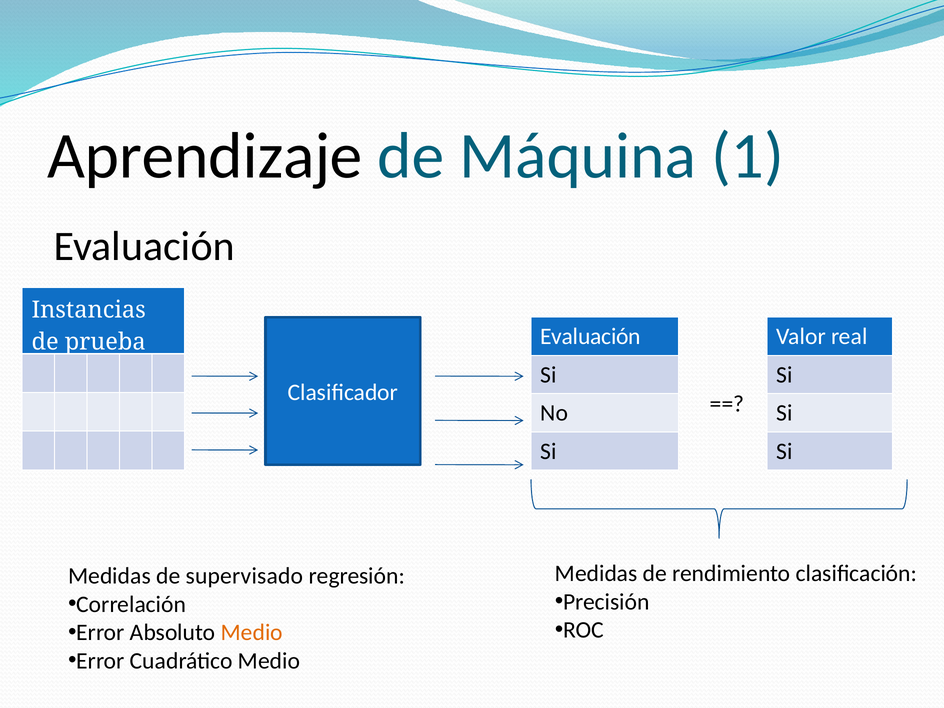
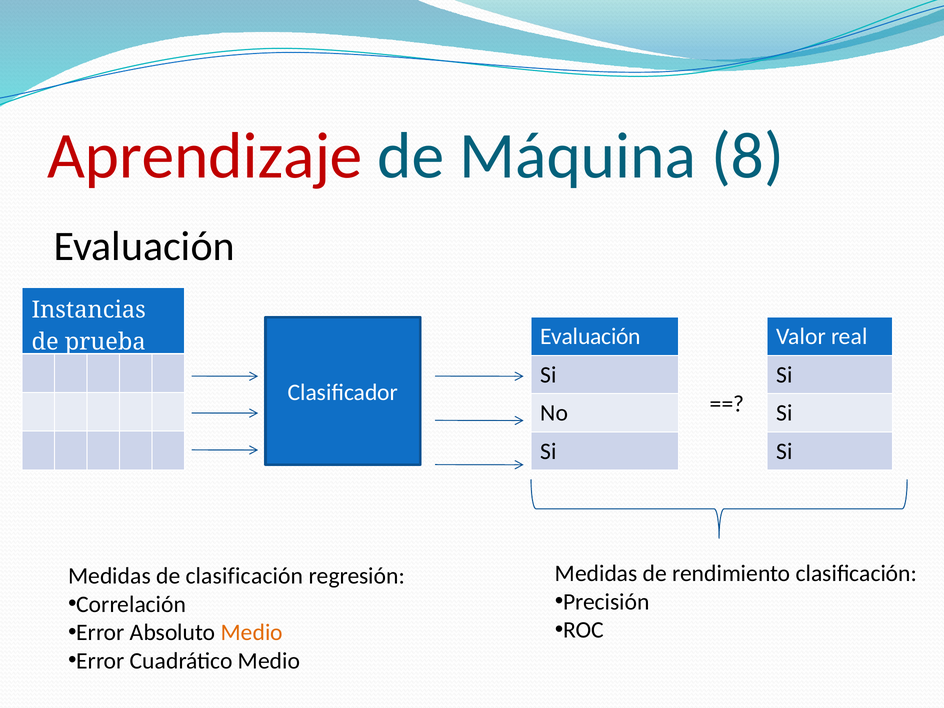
Aprendizaje colour: black -> red (205, 156)
1: 1 -> 8 (748, 156)
de supervisado: supervisado -> clasificación (244, 576)
